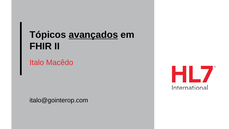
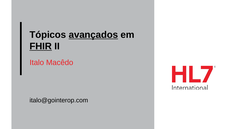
FHIR underline: none -> present (41, 46)
